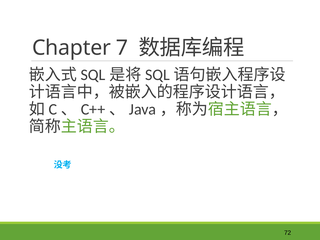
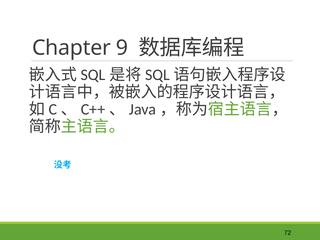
7: 7 -> 9 (122, 48)
